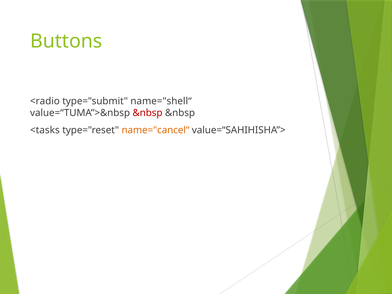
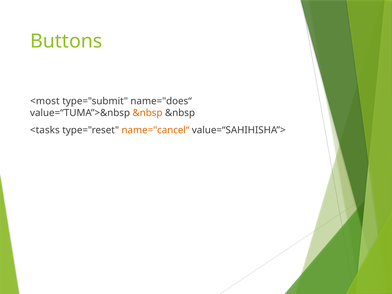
<radio: <radio -> <most (45, 101)
name="shell“: name="shell“ -> name="does“ (161, 101)
&nbsp colour: red -> orange (148, 113)
